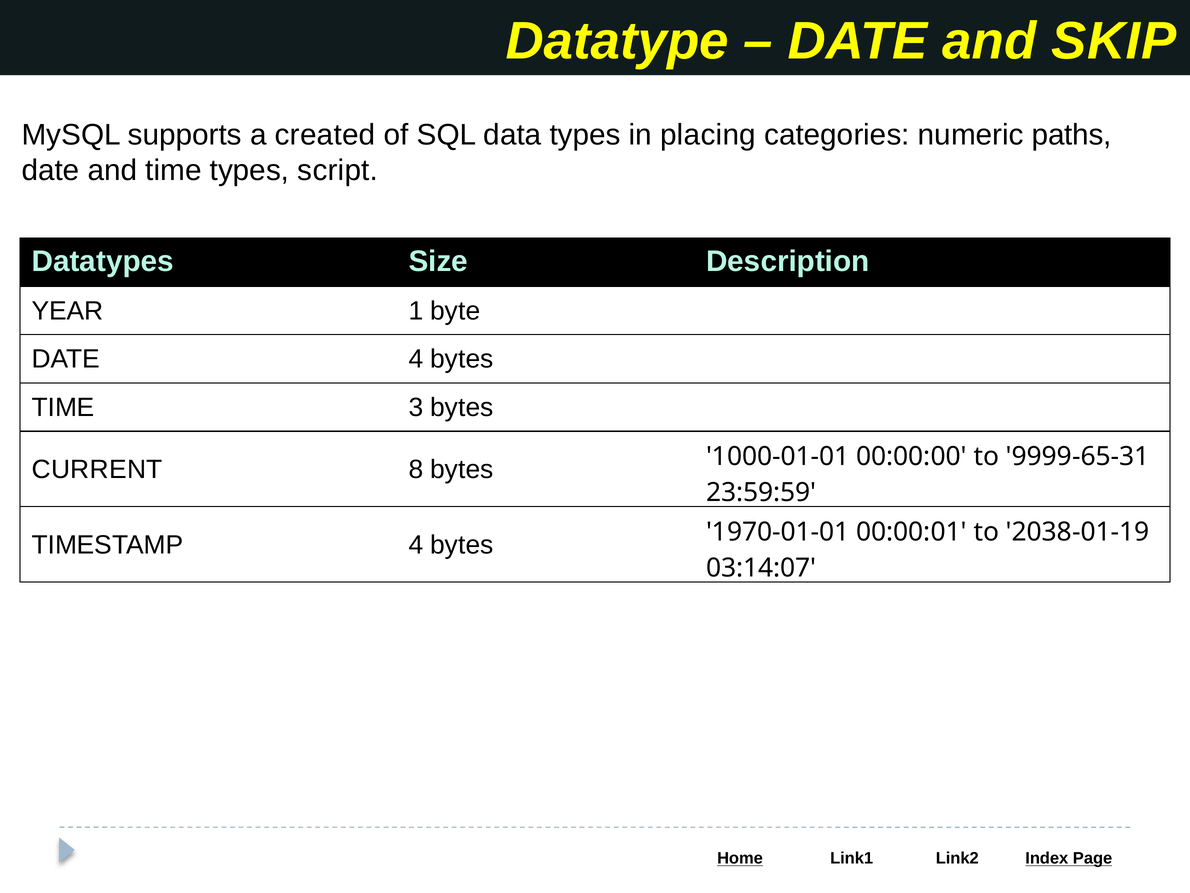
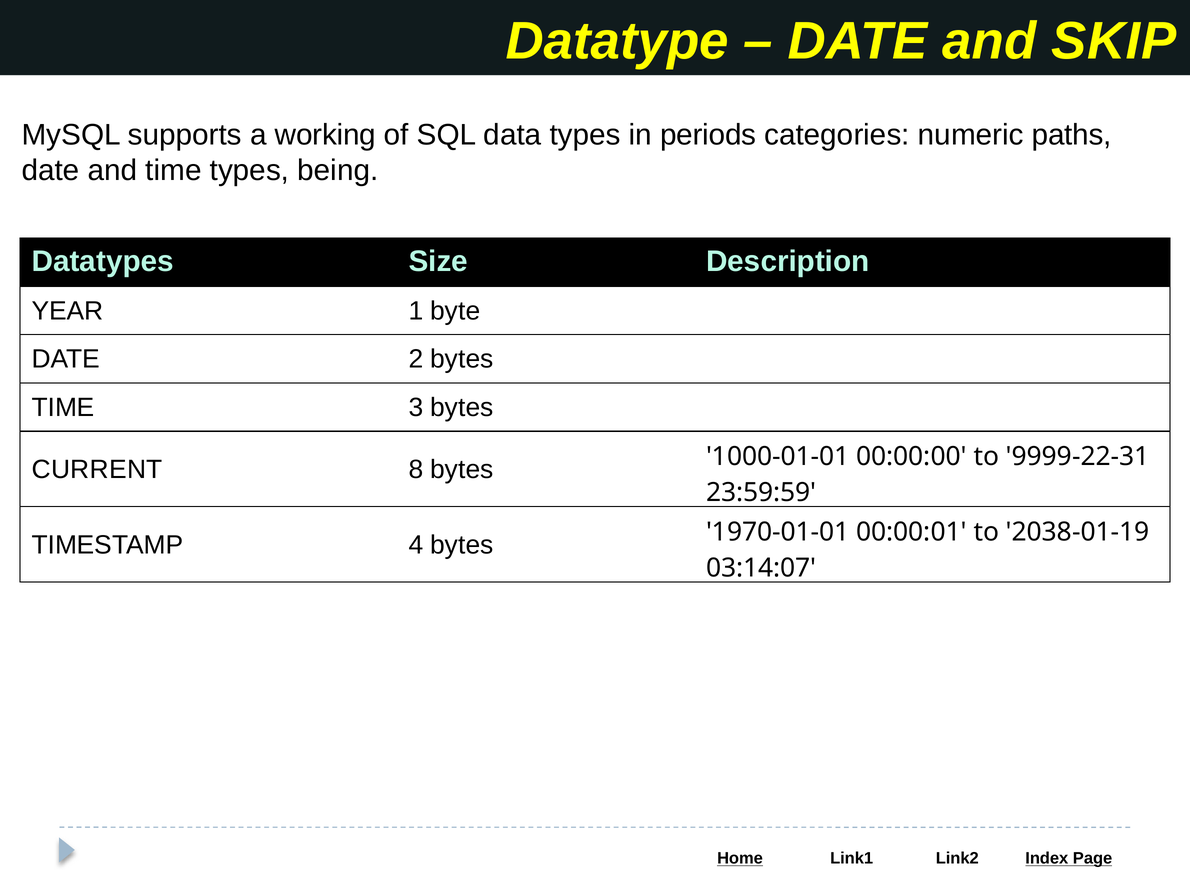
created: created -> working (325, 135)
placing: placing -> periods (708, 135)
script: script -> being (338, 171)
DATE 4: 4 -> 2 (416, 359)
9999-65-31: 9999-65-31 -> 9999-22-31 (1078, 456)
